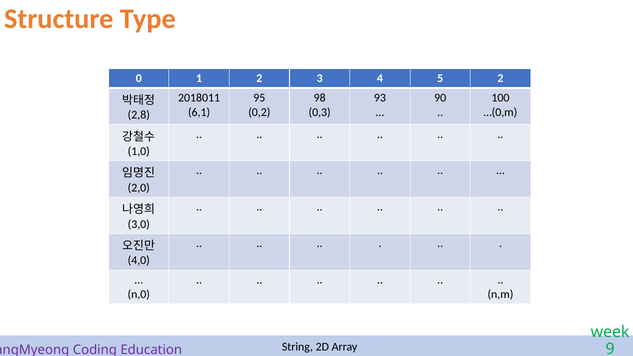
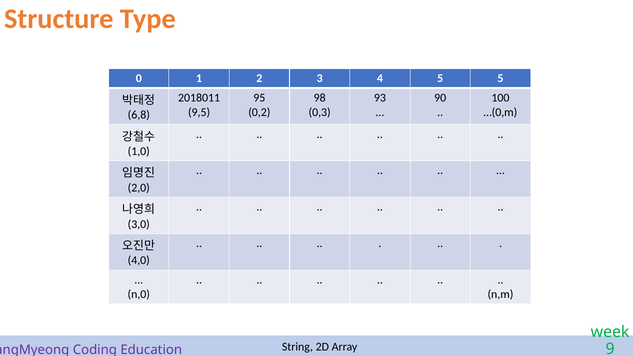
5 2: 2 -> 5 (500, 78)
6,1: 6,1 -> 9,5 (199, 112)
2,8: 2,8 -> 6,8 (139, 115)
